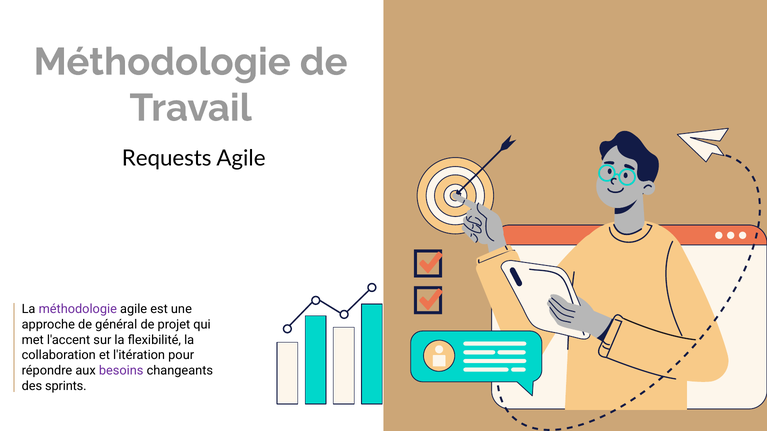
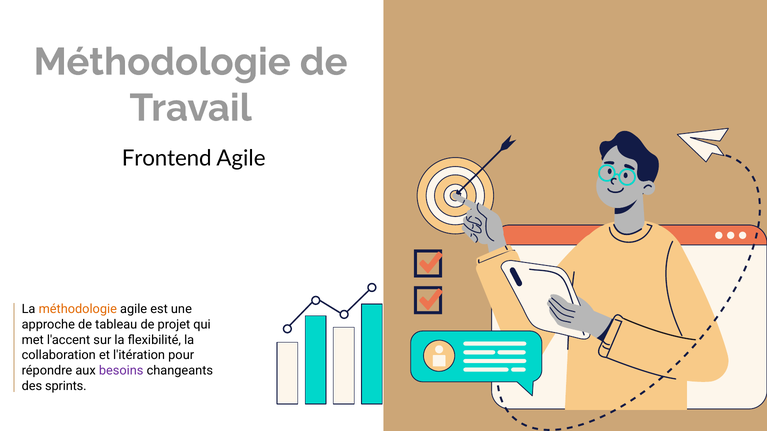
Requests: Requests -> Frontend (167, 159)
méthodologie colour: purple -> orange (78, 309)
général: général -> tableau (116, 325)
